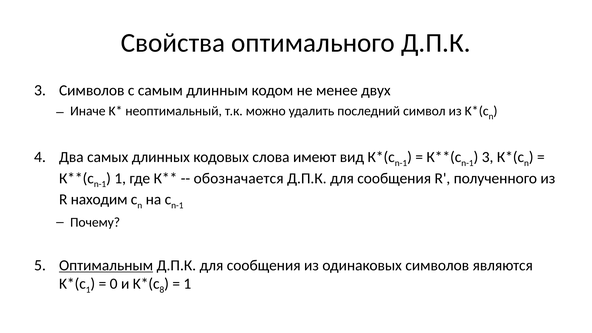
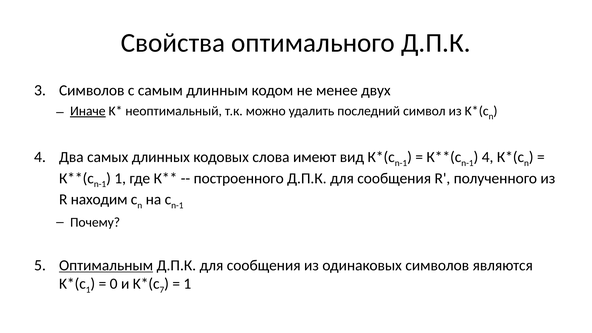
Иначе underline: none -> present (88, 111)
3: 3 -> 4 (488, 157)
обозначается: обозначается -> построенного (239, 178)
8: 8 -> 7 (162, 290)
